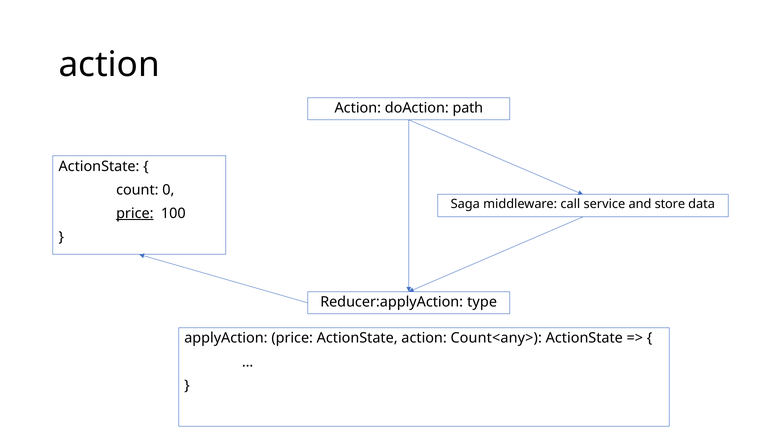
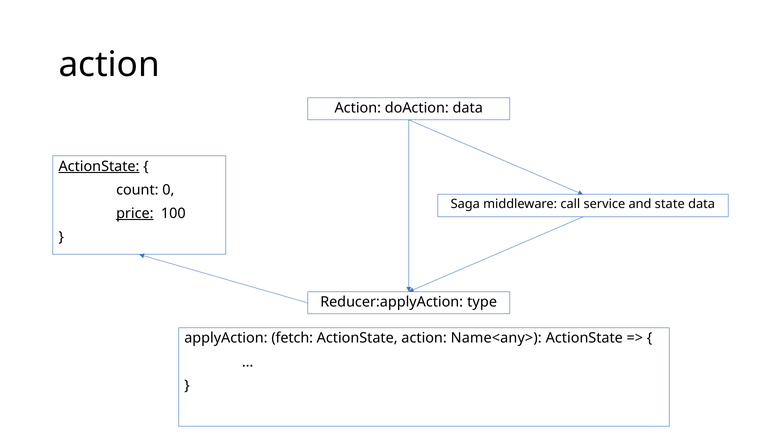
doAction path: path -> data (468, 108)
ActionState underline: none -> present (99, 166)
store: store -> state (670, 204)
applyAction price: price -> fetch (292, 338)
Count<any>: Count<any> -> Name<any> (496, 338)
